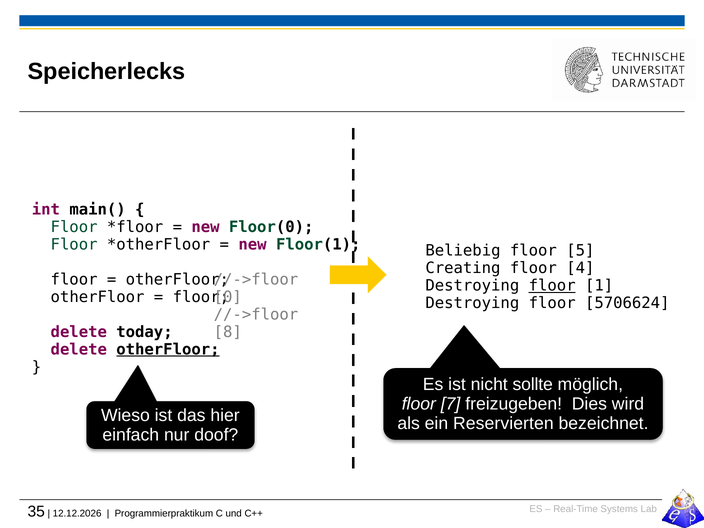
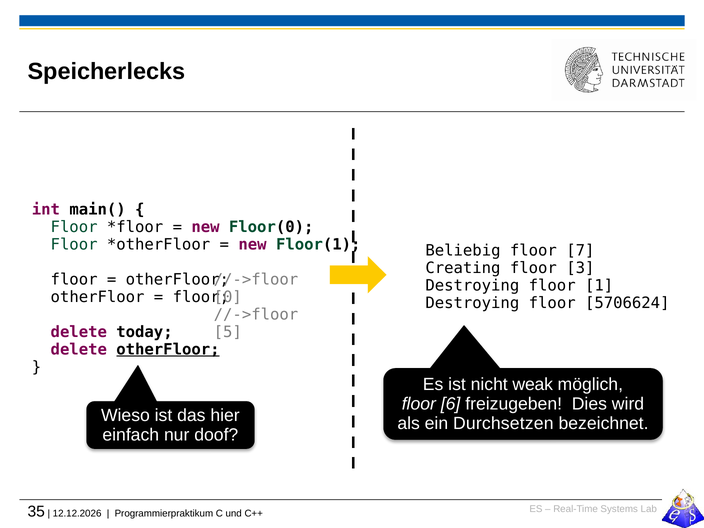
5: 5 -> 7 (580, 251)
4: 4 -> 3 (580, 268)
floor underline: present -> none (552, 286)
8: 8 -> 5 (228, 332)
sollte: sollte -> weak (533, 384)
7: 7 -> 6 (451, 404)
Reservierten: Reservierten -> Durchsetzen (503, 424)
